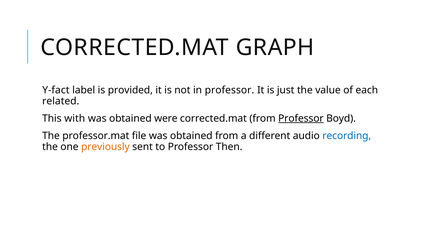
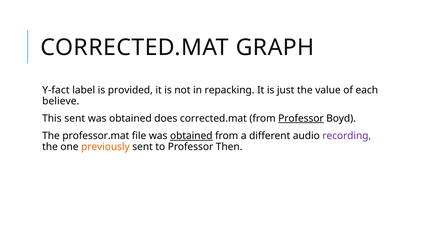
in professor: professor -> repacking (230, 90)
related: related -> believe (61, 101)
This with: with -> sent (75, 119)
were: were -> does (166, 119)
obtained underline: none -> present (191, 136)
recording colour: blue -> purple (347, 136)
